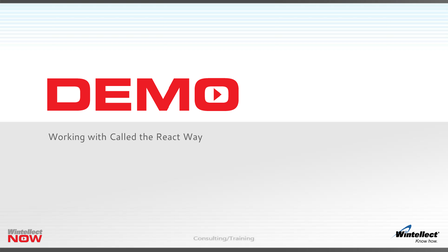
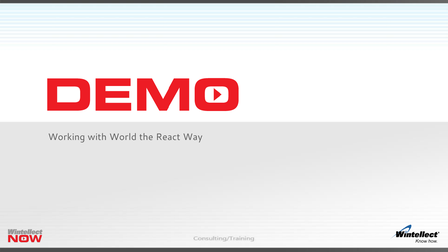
Called: Called -> World (123, 137)
